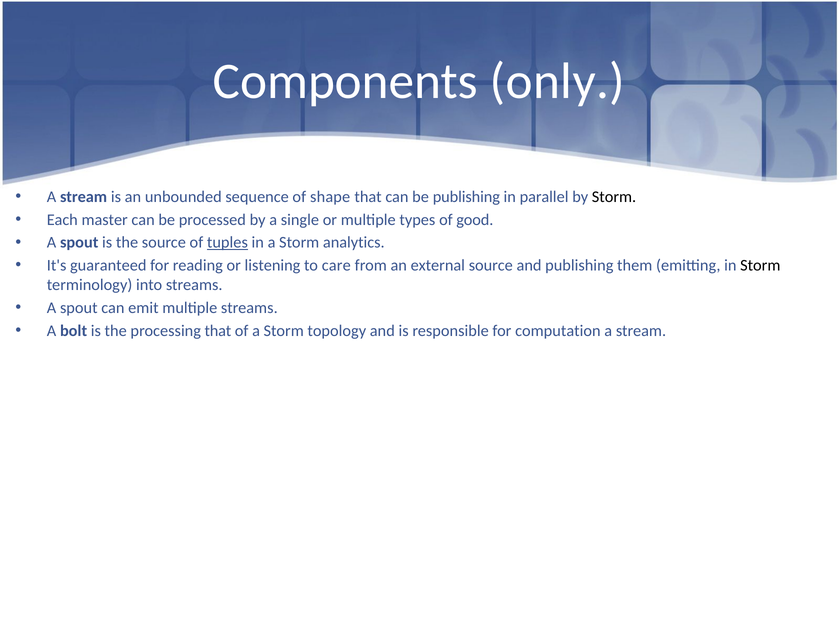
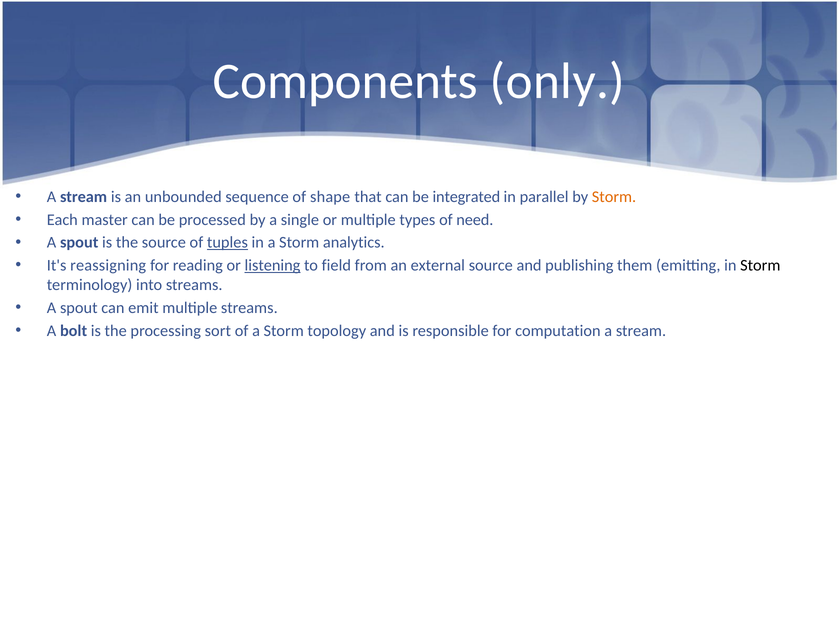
be publishing: publishing -> integrated (466, 197)
Storm colour: black -> orange (614, 197)
good: good -> need (475, 220)
guaranteed: guaranteed -> reassigning (108, 265)
listening underline: none -> present (273, 265)
care: care -> field (336, 265)
processing that: that -> sort (218, 331)
